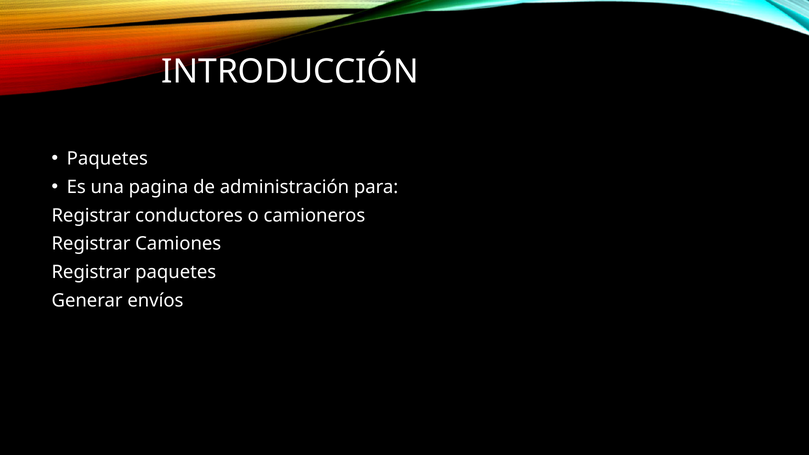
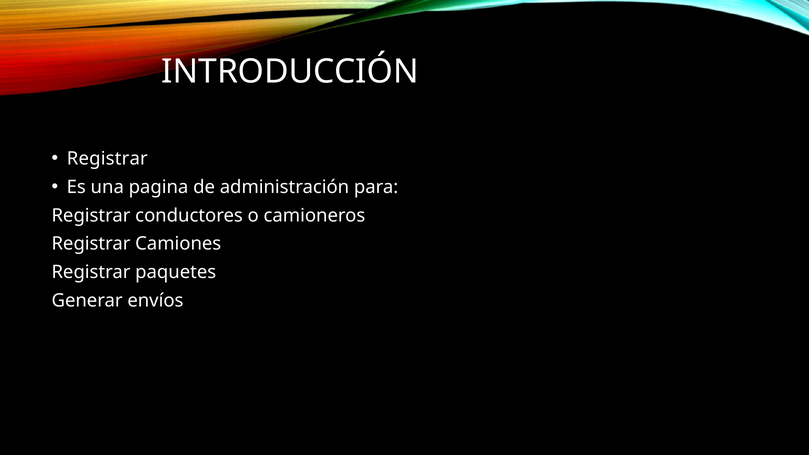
Paquetes: Paquetes -> Registrar (107, 159)
